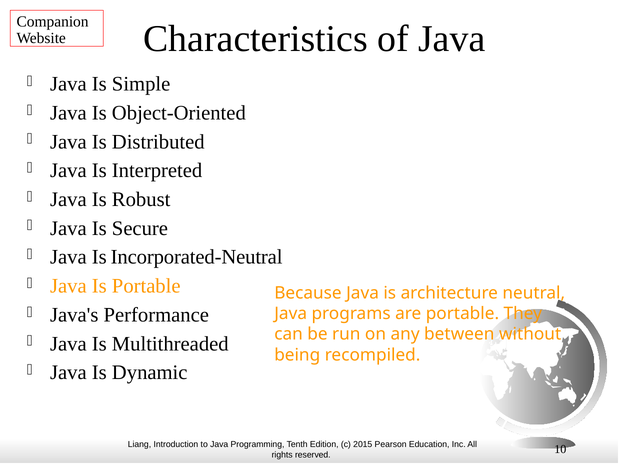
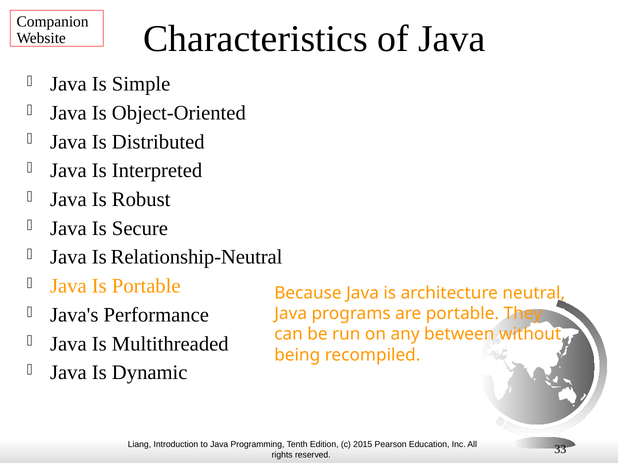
Incorporated-Neutral: Incorporated-Neutral -> Relationship-Neutral (197, 257)
10: 10 -> 33 (560, 450)
